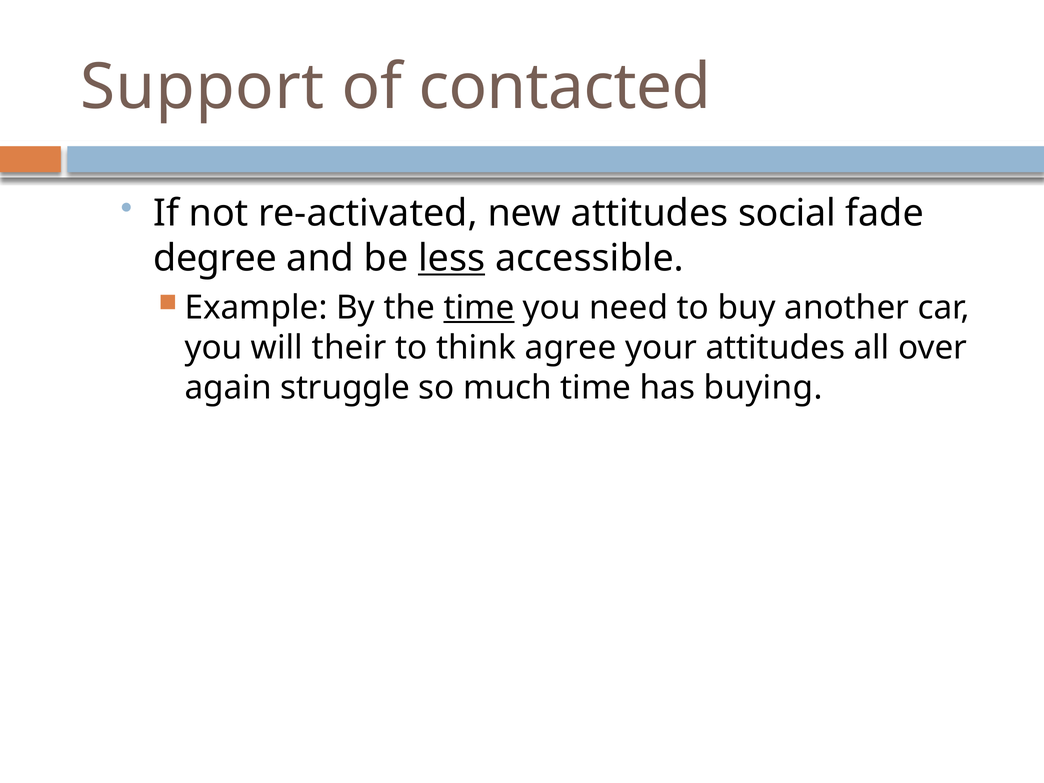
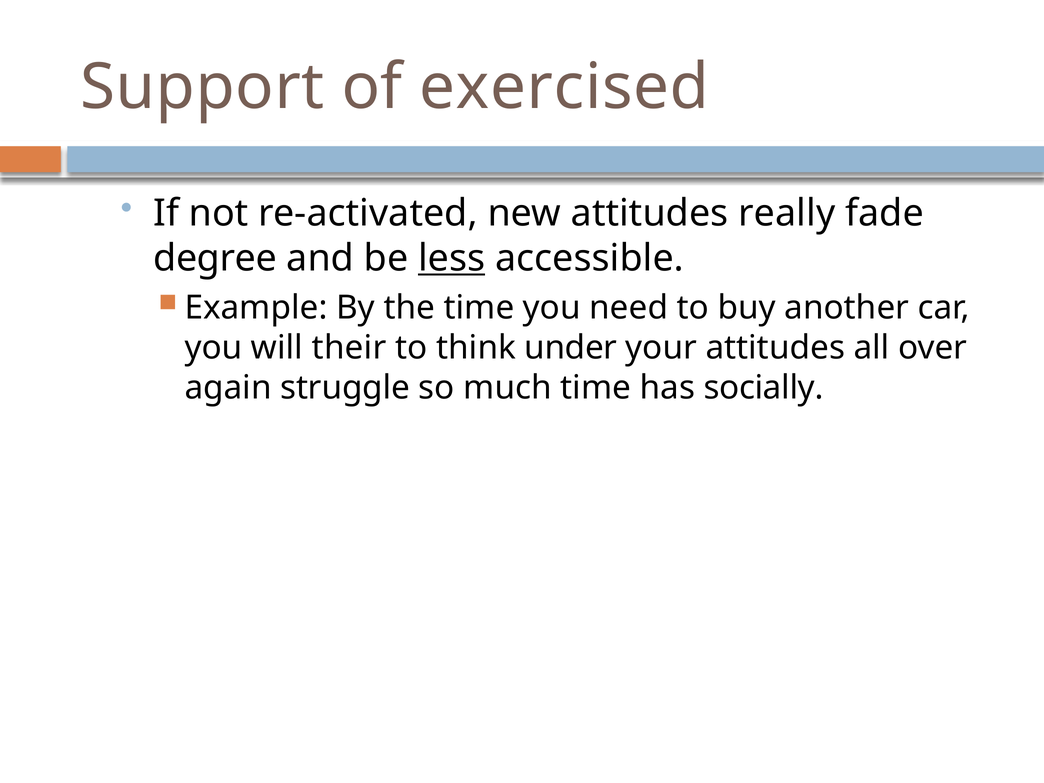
contacted: contacted -> exercised (564, 87)
social: social -> really (787, 213)
time underline: present -> none (479, 308)
agree: agree -> under (571, 348)
buying: buying -> socially (764, 388)
